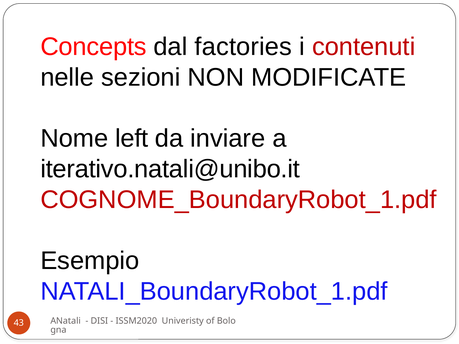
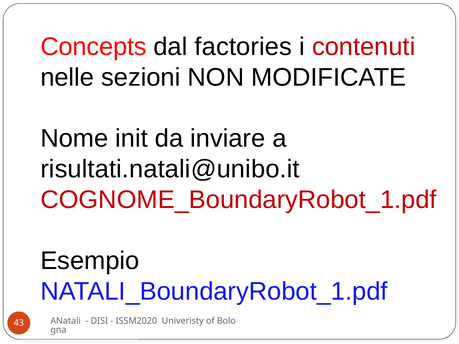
left: left -> init (132, 139)
iterativo.natali@unibo.it: iterativo.natali@unibo.it -> risultati.natali@unibo.it (170, 169)
